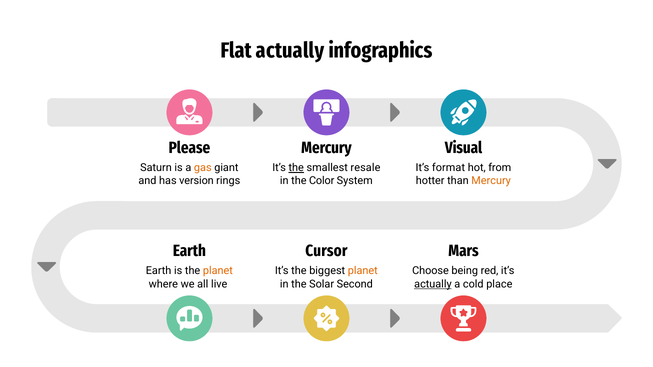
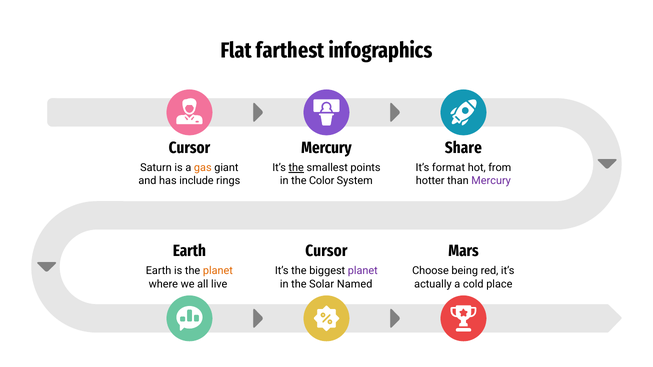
Flat actually: actually -> farthest (290, 50)
Please: Please -> Cursor (189, 148)
Visual: Visual -> Share (463, 148)
resale: resale -> points (365, 168)
version: version -> include (196, 181)
Mercury colour: orange -> purple (491, 181)
planet colour: orange -> purple (363, 271)
Second: Second -> Named (355, 284)
actually underline: present -> none (433, 284)
